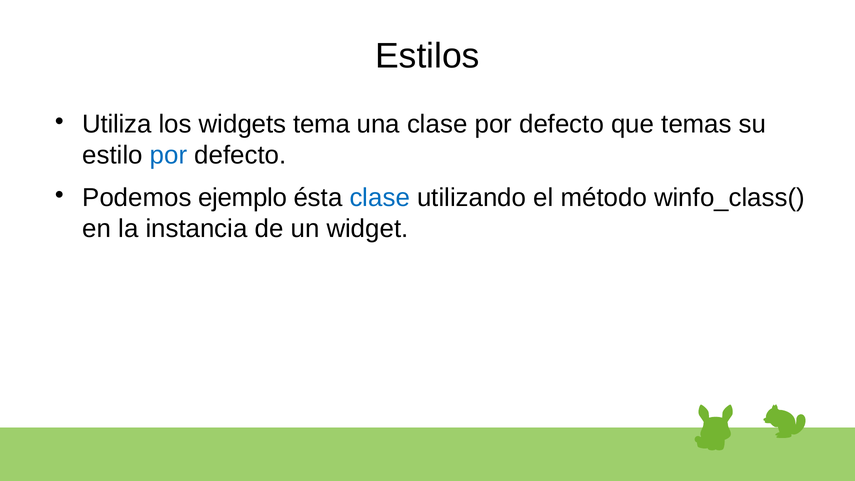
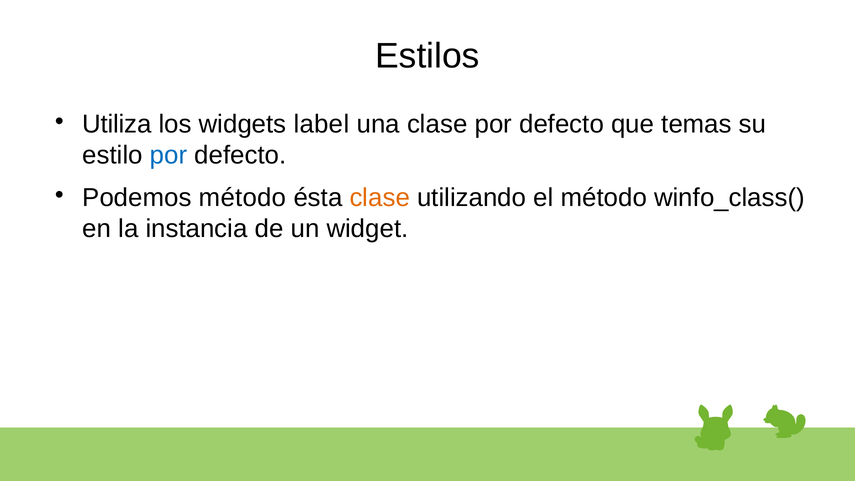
tema: tema -> label (321, 124)
Podemos ejemplo: ejemplo -> método (242, 198)
clase colour: blue -> orange (380, 198)
